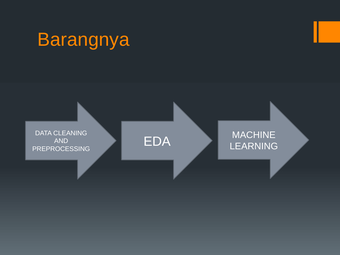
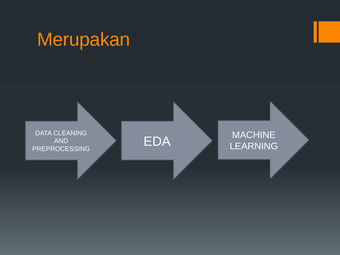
Barangnya: Barangnya -> Merupakan (84, 40)
